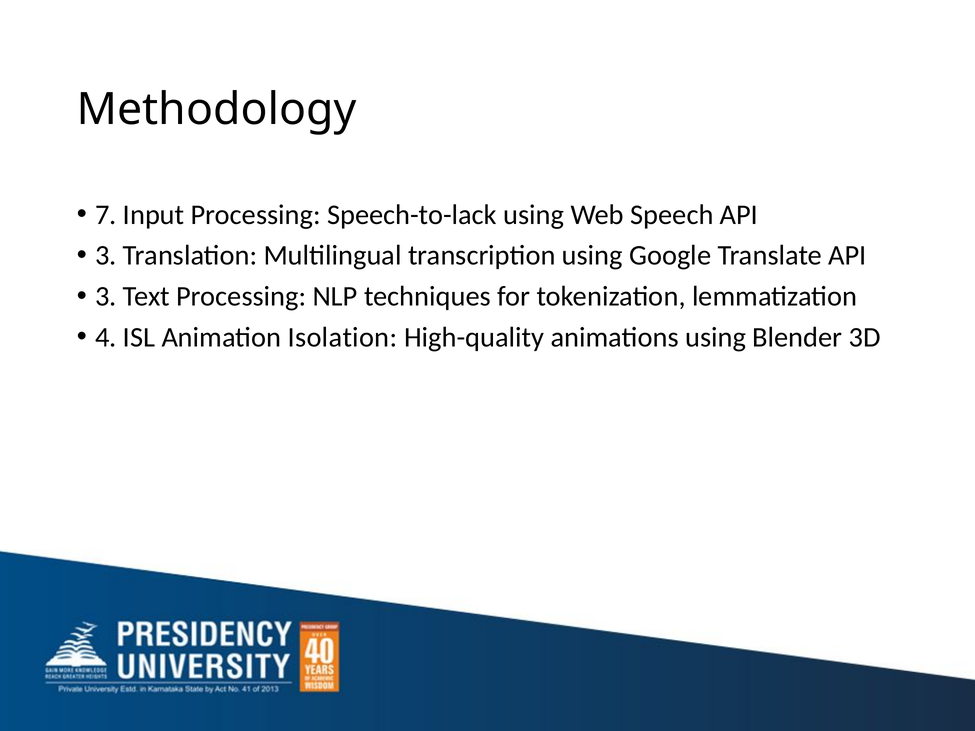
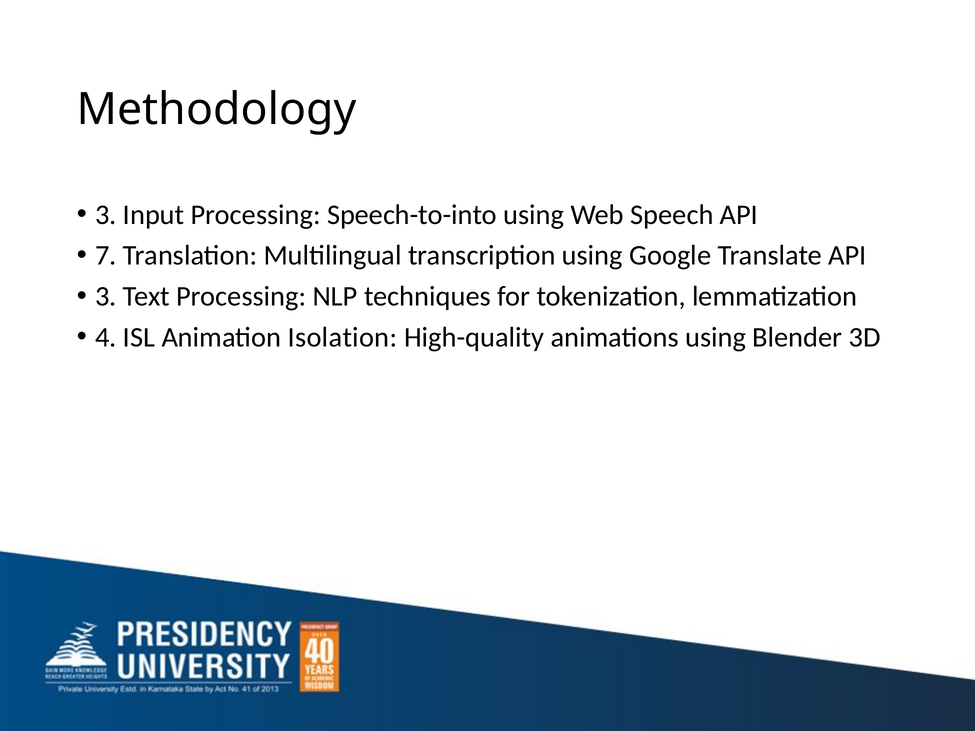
7: 7 -> 3 (106, 215)
Speech-to-lack: Speech-to-lack -> Speech-to-into (412, 215)
3: 3 -> 7 (106, 256)
